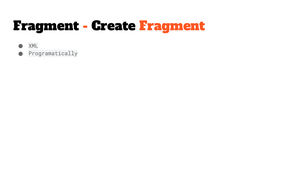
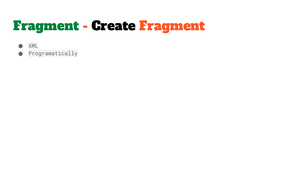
Fragment colour: black -> green (46, 26)
